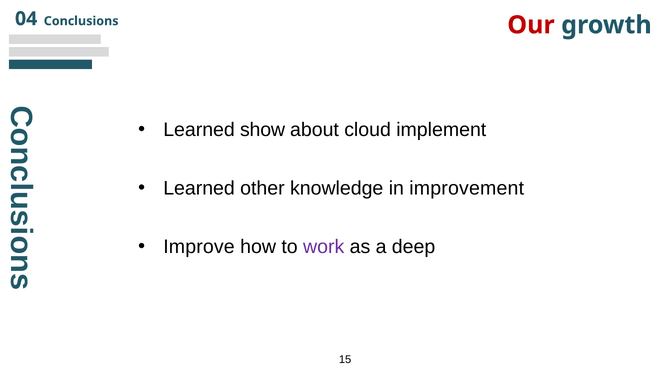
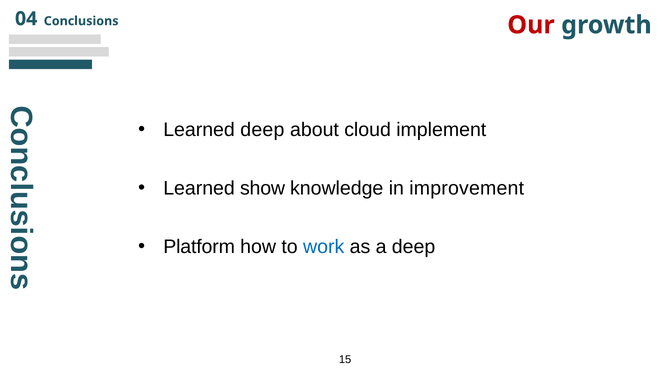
Learned show: show -> deep (262, 130)
other: other -> show (263, 188)
Improve: Improve -> Platform (199, 247)
work colour: purple -> blue (324, 247)
